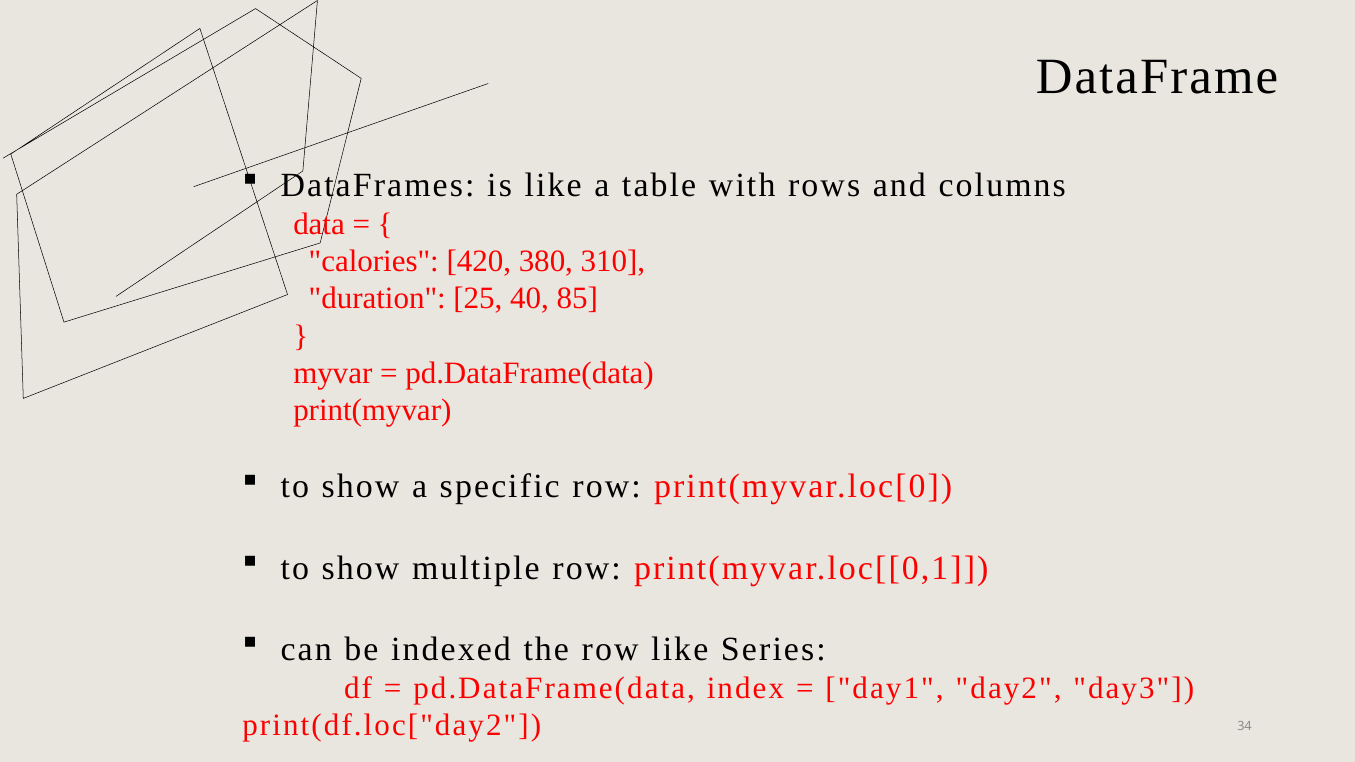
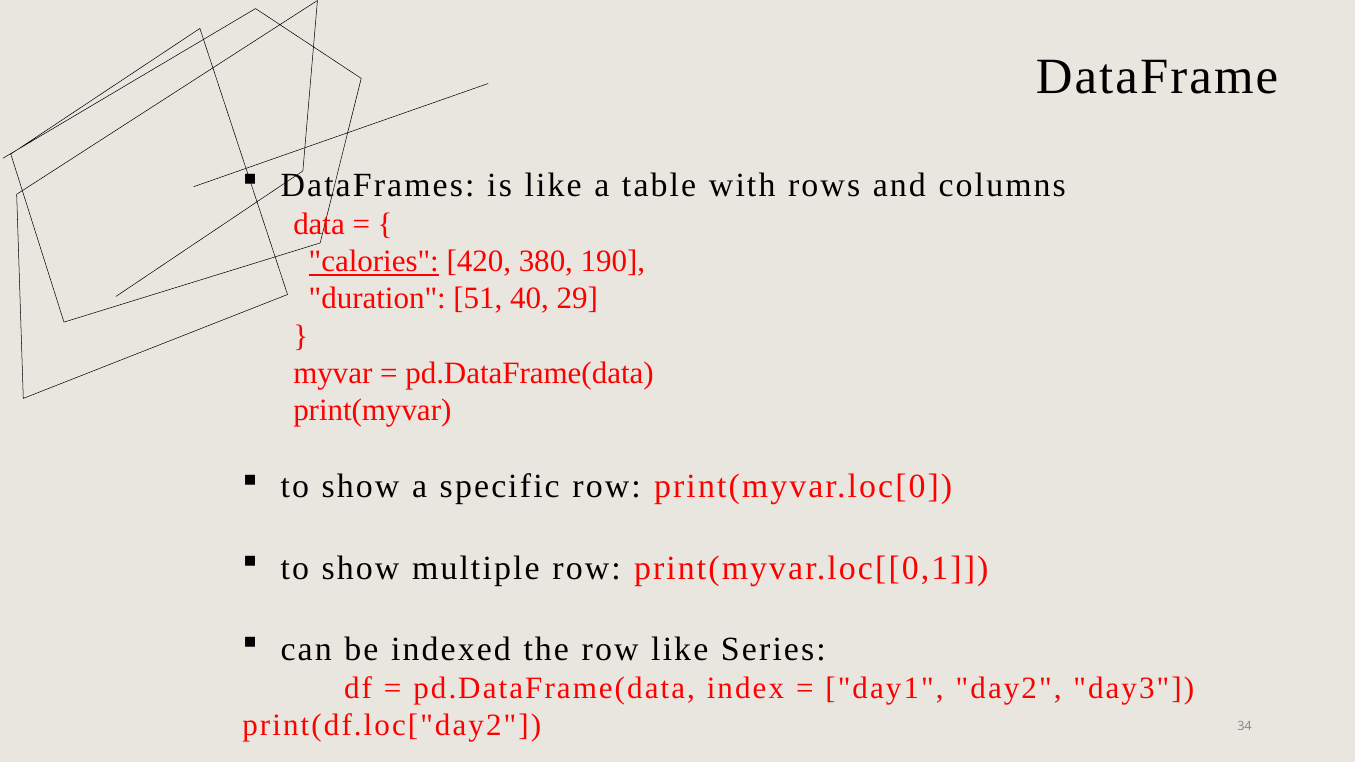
calories underline: none -> present (374, 261)
310: 310 -> 190 (613, 261)
25: 25 -> 51 (478, 299)
85: 85 -> 29 (577, 299)
